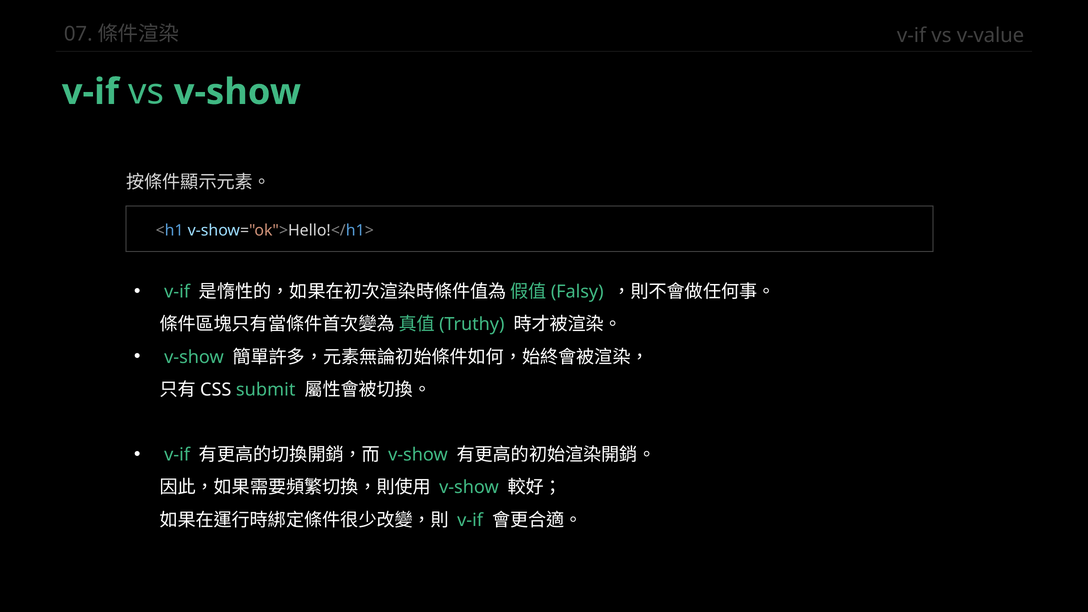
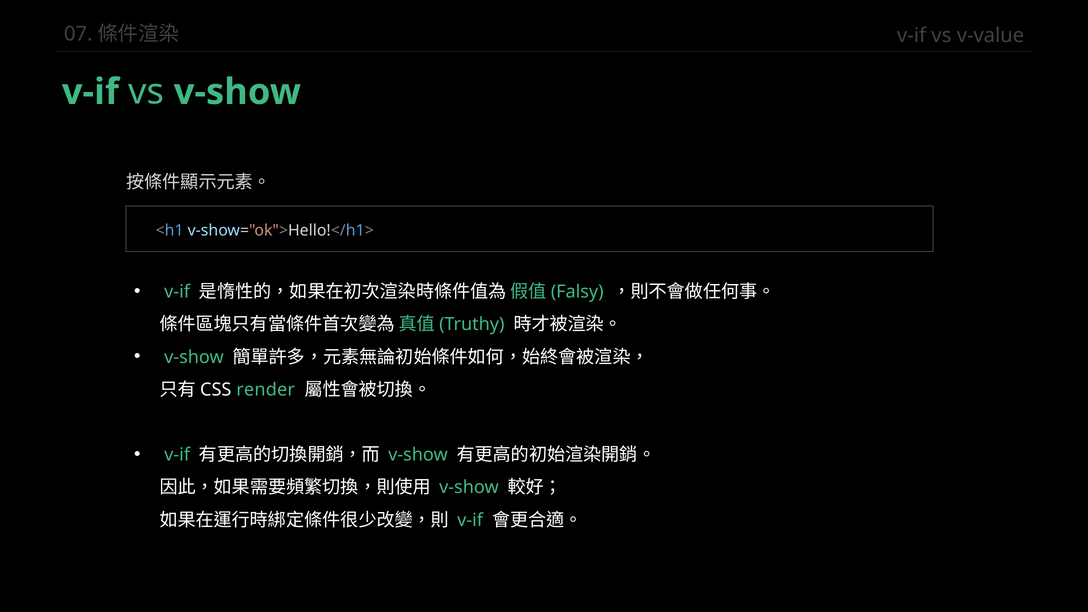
submit: submit -> render (266, 390)
